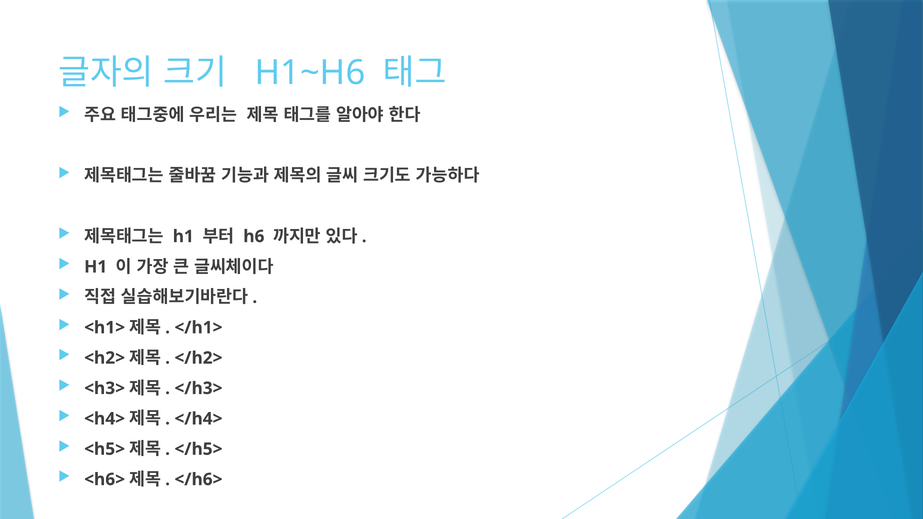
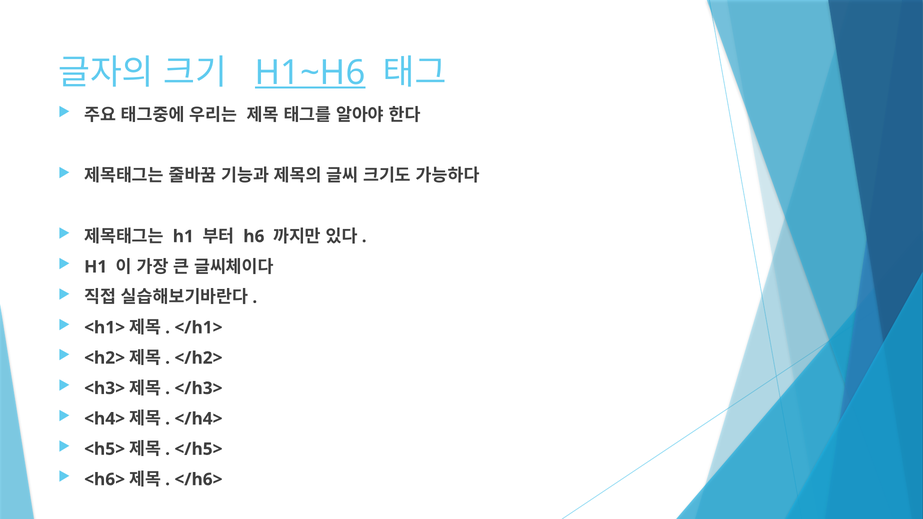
H1~H6 underline: none -> present (310, 73)
